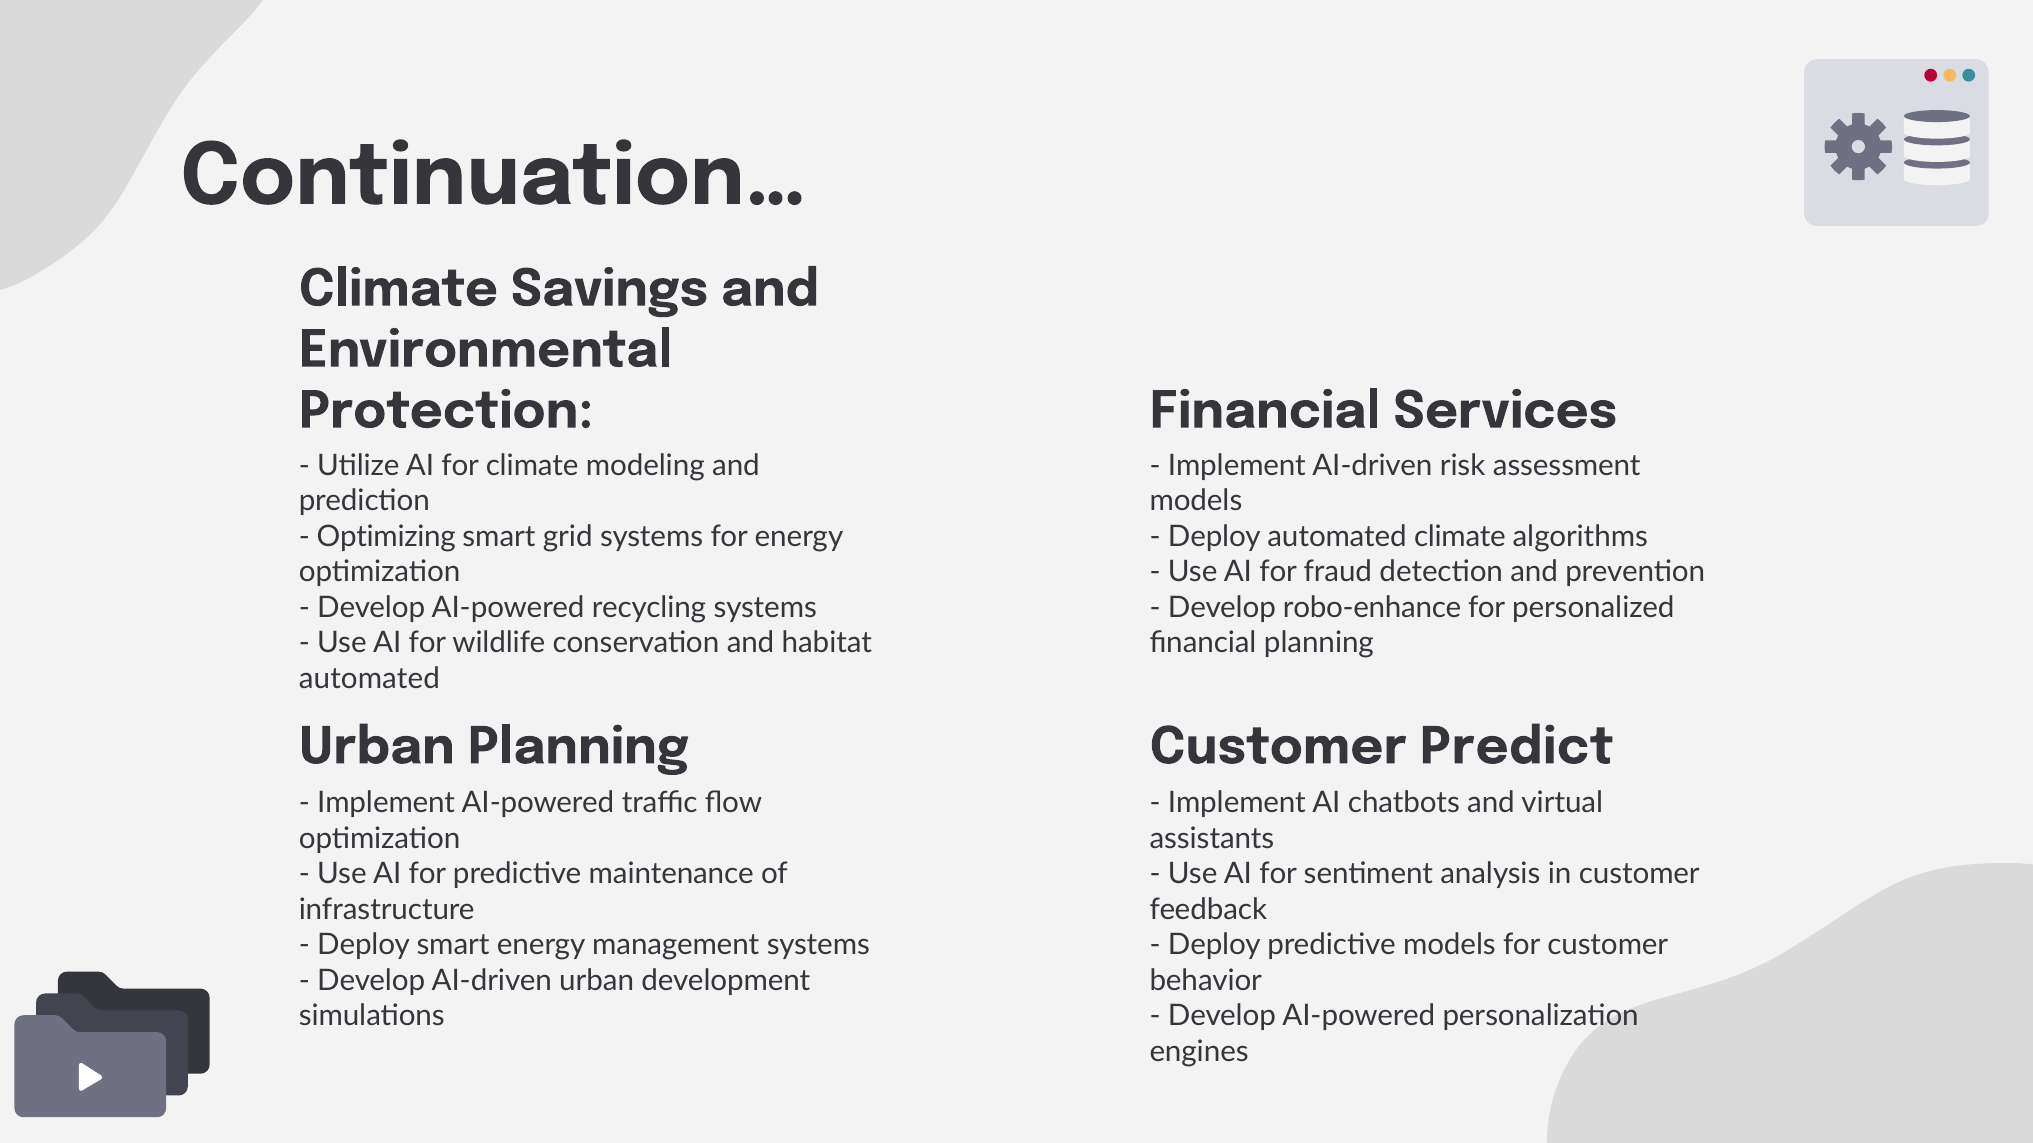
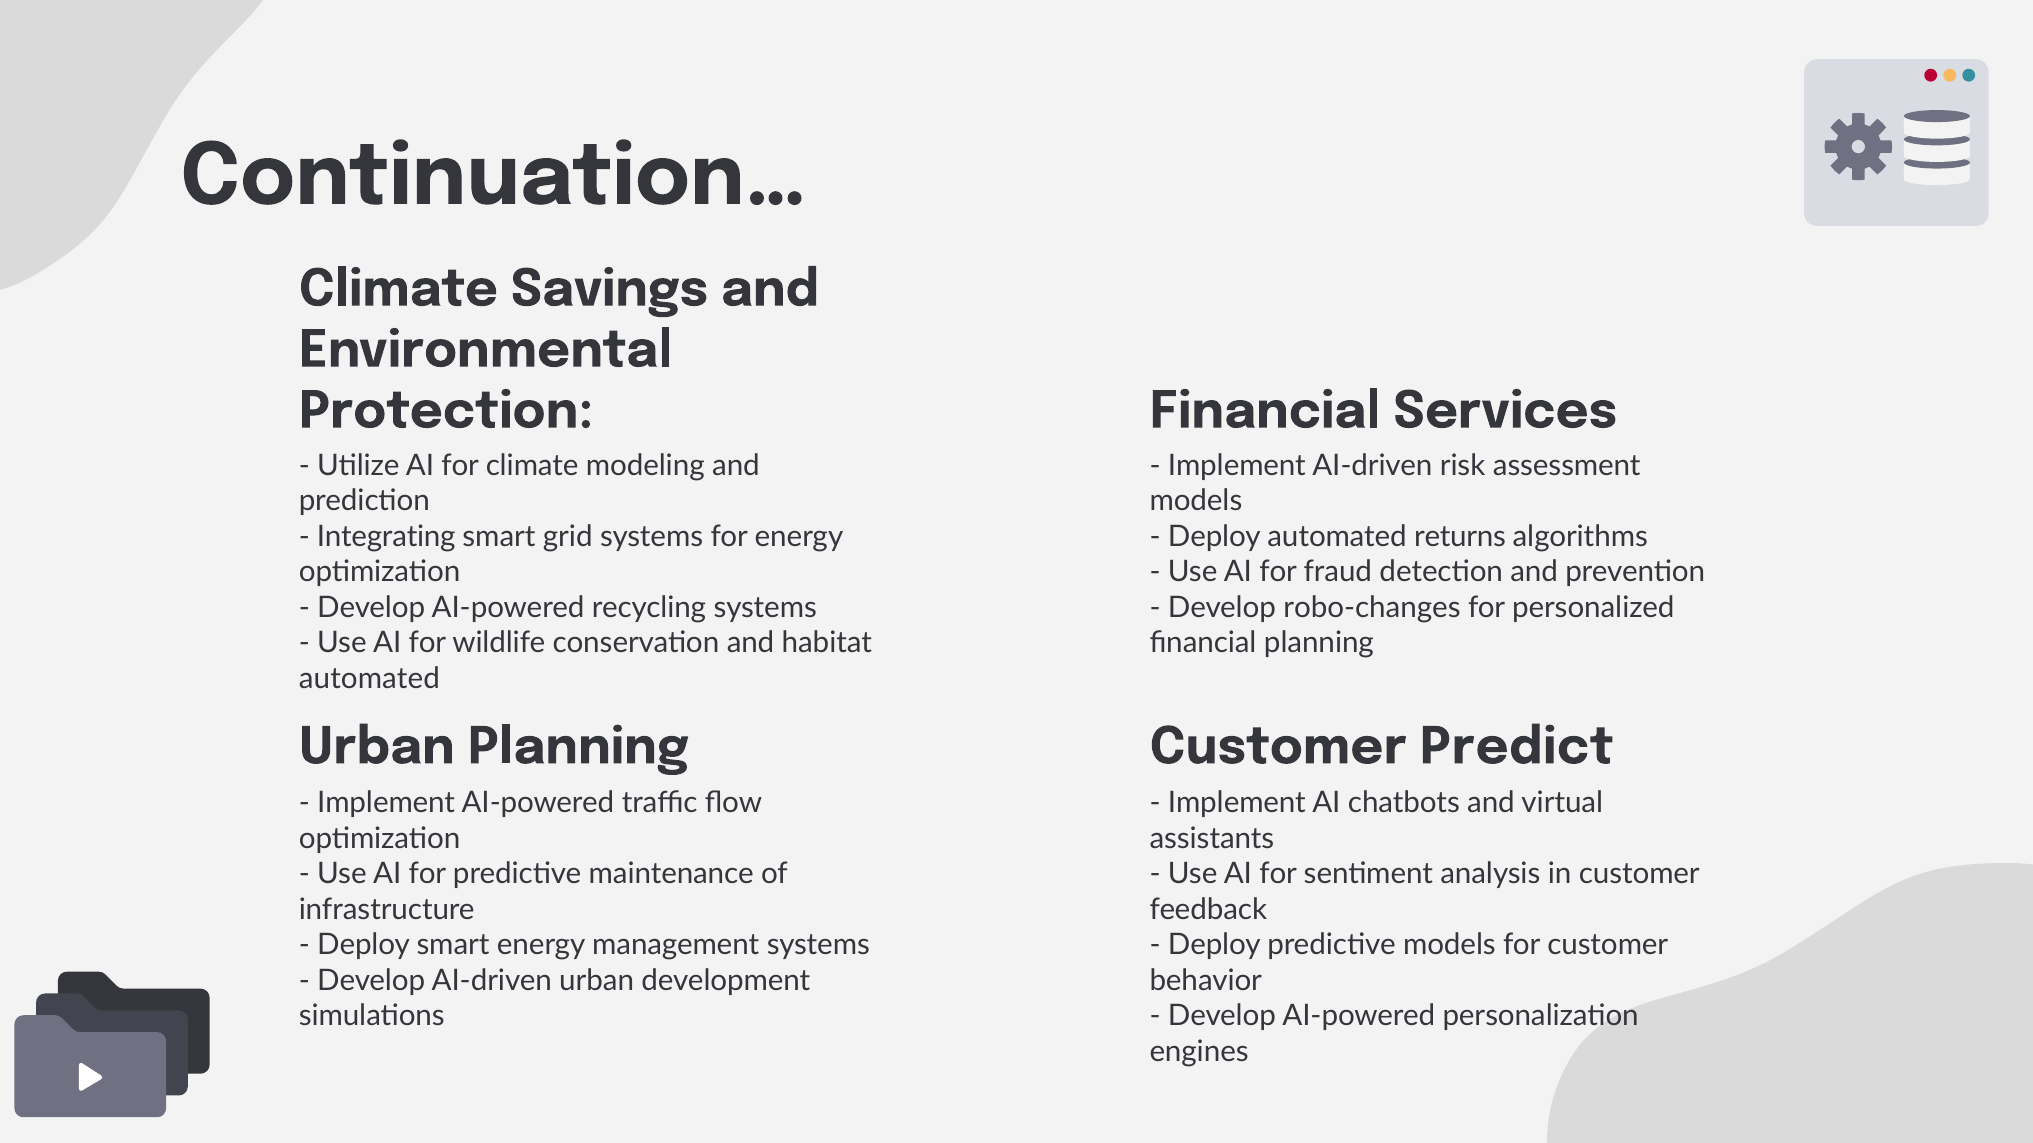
Optimizing: Optimizing -> Integrating (386, 537)
automated climate: climate -> returns (1460, 537)
robo-enhance: robo-enhance -> robo-changes (1372, 608)
